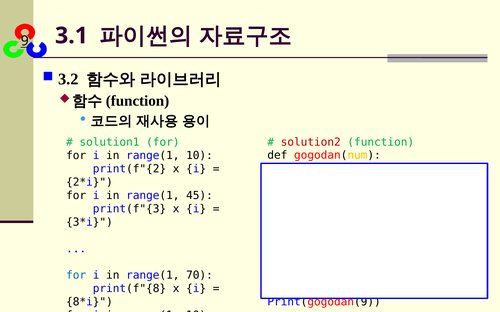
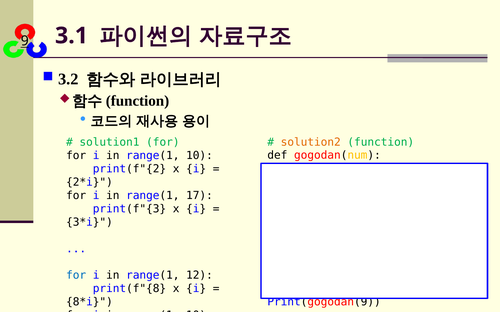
solution2 colour: red -> orange (311, 142)
45: 45 -> 17 (200, 196)
70: 70 -> 12 (200, 276)
